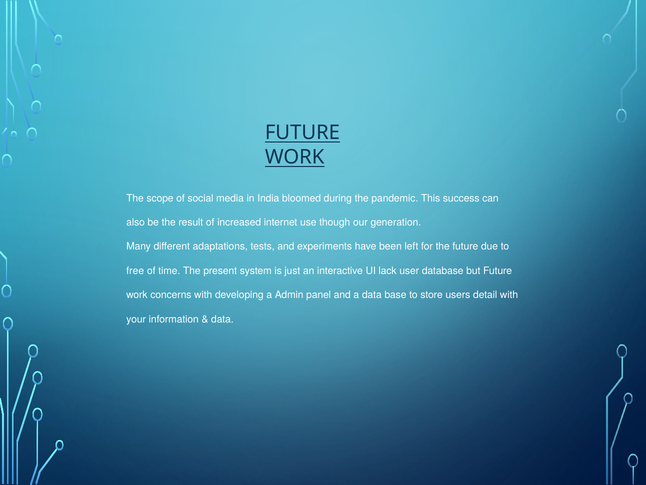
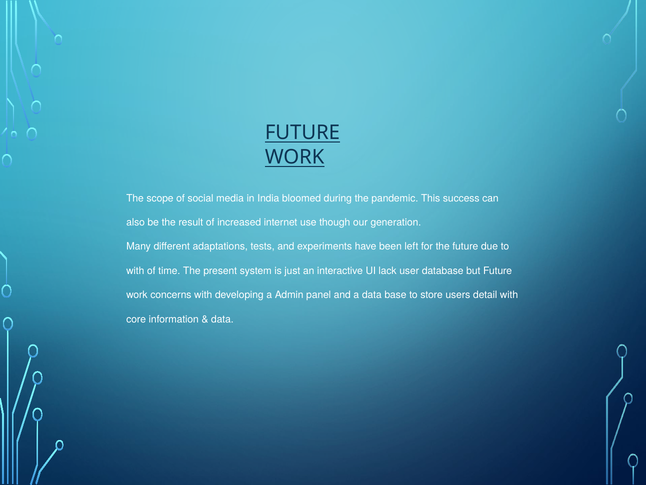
free: free -> with (135, 271)
your: your -> core (136, 319)
